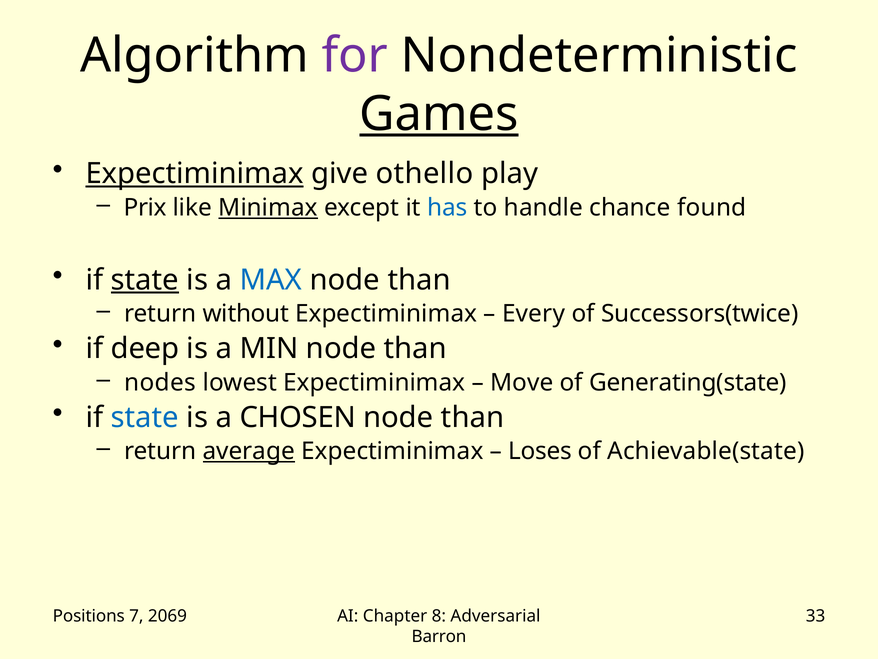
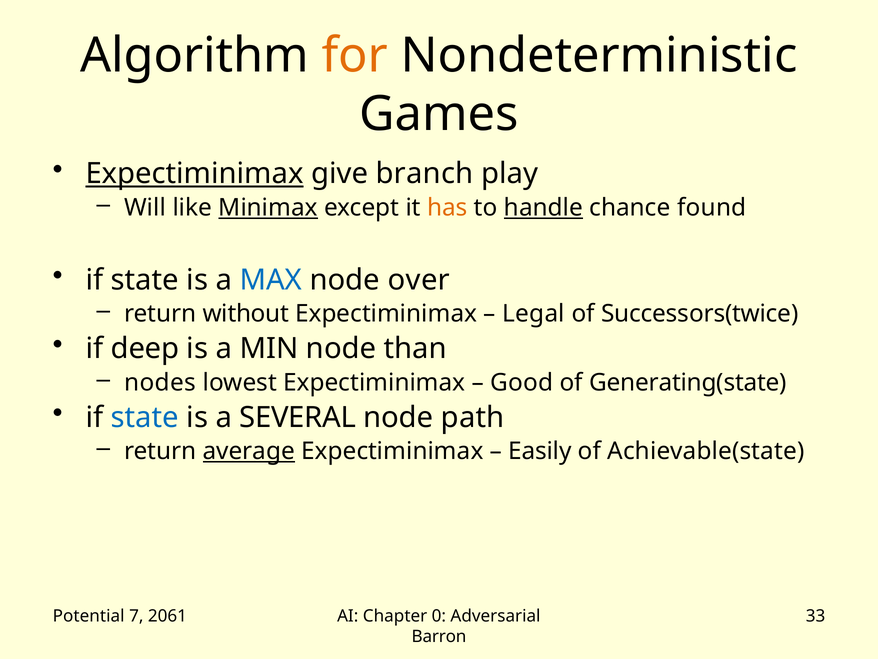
for colour: purple -> orange (355, 55)
Games underline: present -> none (439, 114)
othello: othello -> branch (425, 174)
Prix: Prix -> Will (145, 208)
has colour: blue -> orange (447, 208)
handle underline: none -> present (543, 208)
state underline: present -> none (145, 280)
than: than -> over (419, 280)
Every: Every -> Legal (534, 314)
Move: Move -> Good (522, 382)
CHOSEN: CHOSEN -> SEVERAL (298, 417)
than: than -> path (473, 417)
Loses: Loses -> Easily (540, 451)
Positions: Positions -> Potential (89, 615)
2069: 2069 -> 2061 (167, 615)
8: 8 -> 0 (439, 615)
